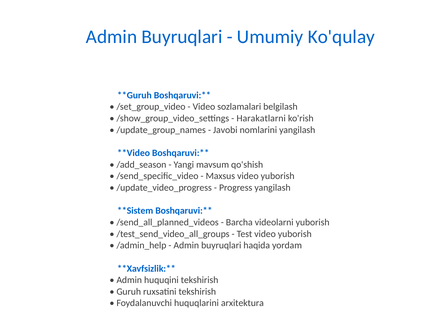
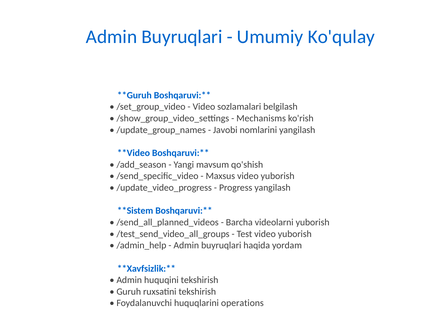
Harakatlarni: Harakatlarni -> Mechanisms (261, 118)
arxitektura: arxitektura -> operations (242, 303)
